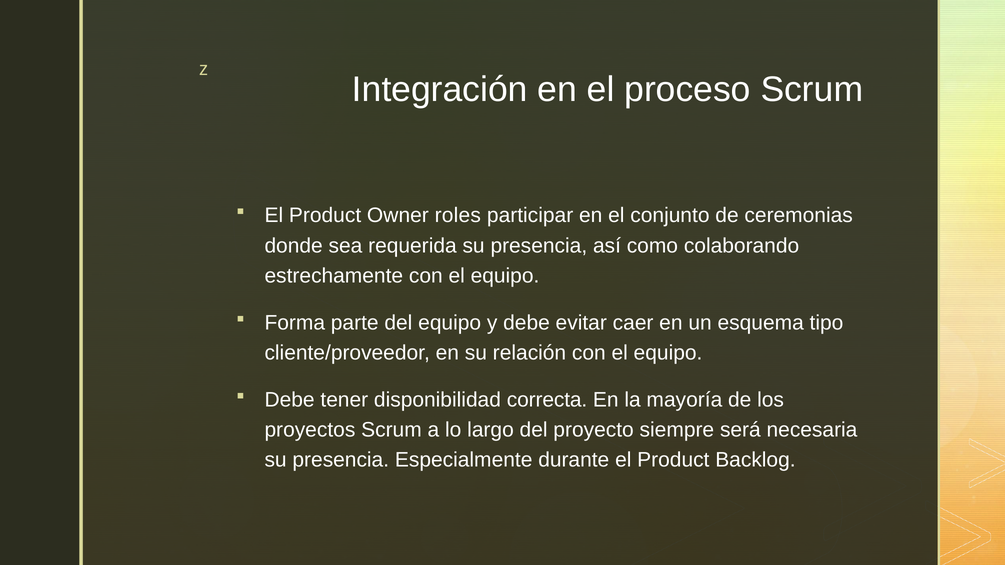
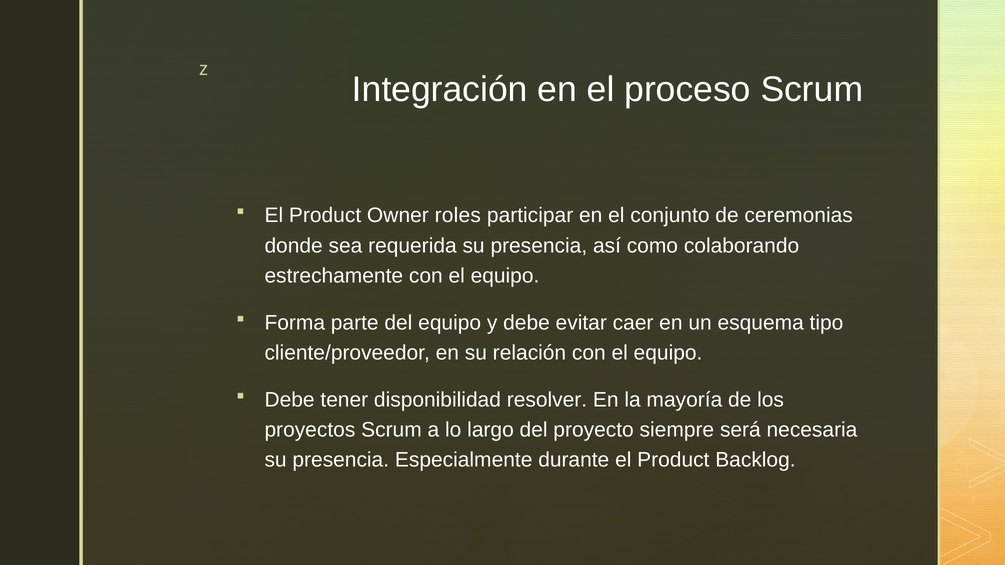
correcta: correcta -> resolver (547, 400)
